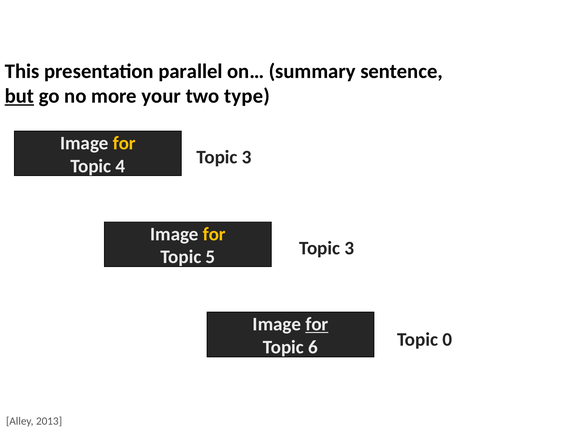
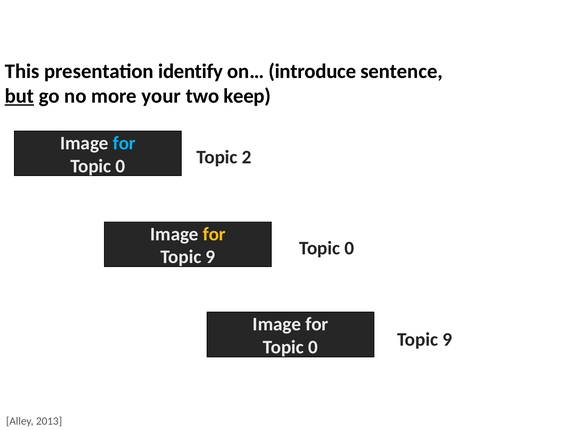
parallel: parallel -> identify (191, 71)
summary: summary -> introduce (312, 71)
type: type -> keep (247, 96)
for colour: yellow -> light blue (124, 143)
3: 3 -> 2 (247, 157)
4: 4 -> 0 (120, 166)
3: 3 -> 0 (349, 248)
5: 5 -> 9 (210, 257)
for underline: present -> none (317, 324)
0: 0 -> 9 (447, 339)
6: 6 -> 0 (313, 347)
